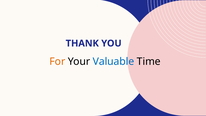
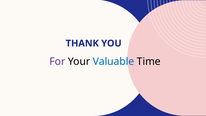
For colour: orange -> purple (57, 61)
